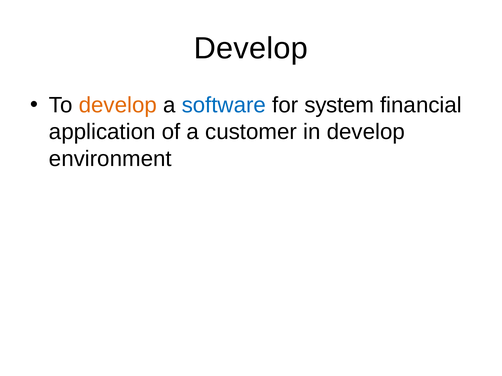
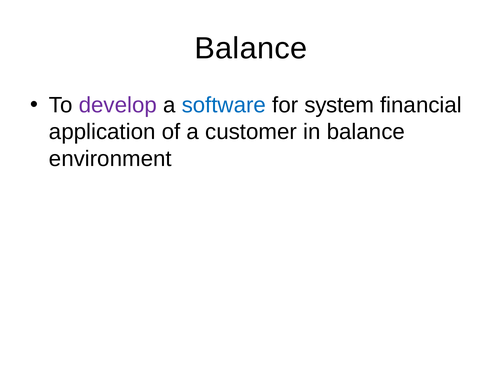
Develop: Develop -> Balance (251, 49)
develop colour: orange -> purple (118, 105)
in develop: develop -> balance (366, 132)
